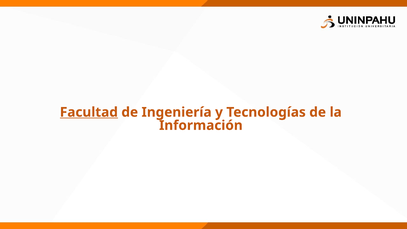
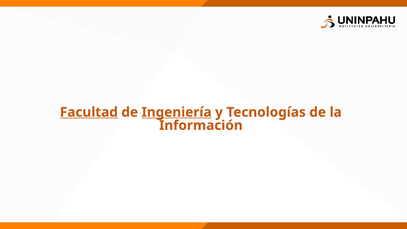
Ingeniería underline: none -> present (177, 112)
